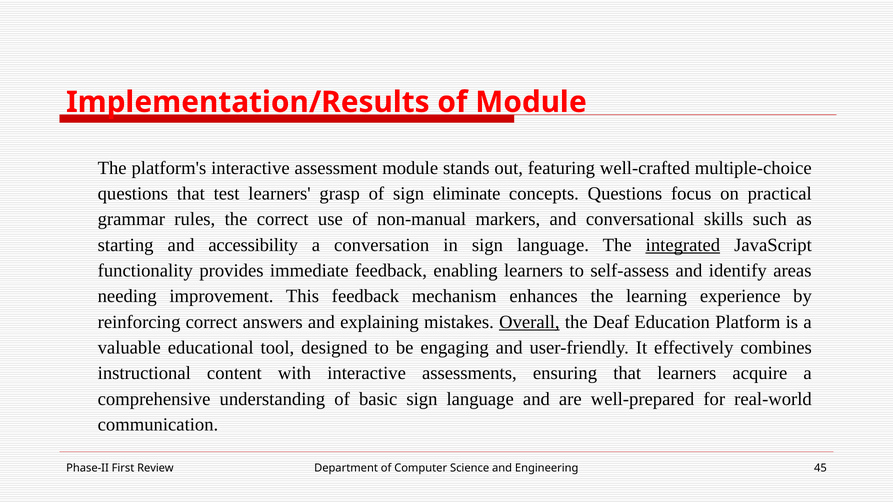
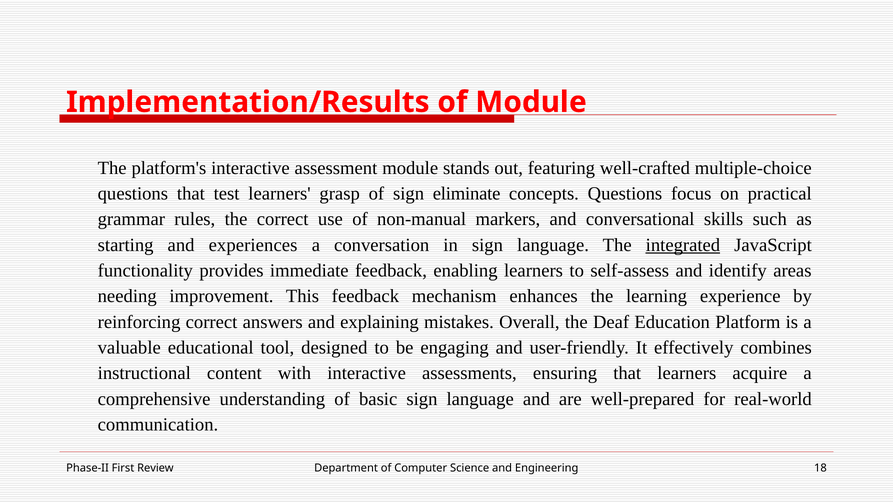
accessibility: accessibility -> experiences (253, 245)
Overall underline: present -> none (529, 322)
45: 45 -> 18 (820, 468)
